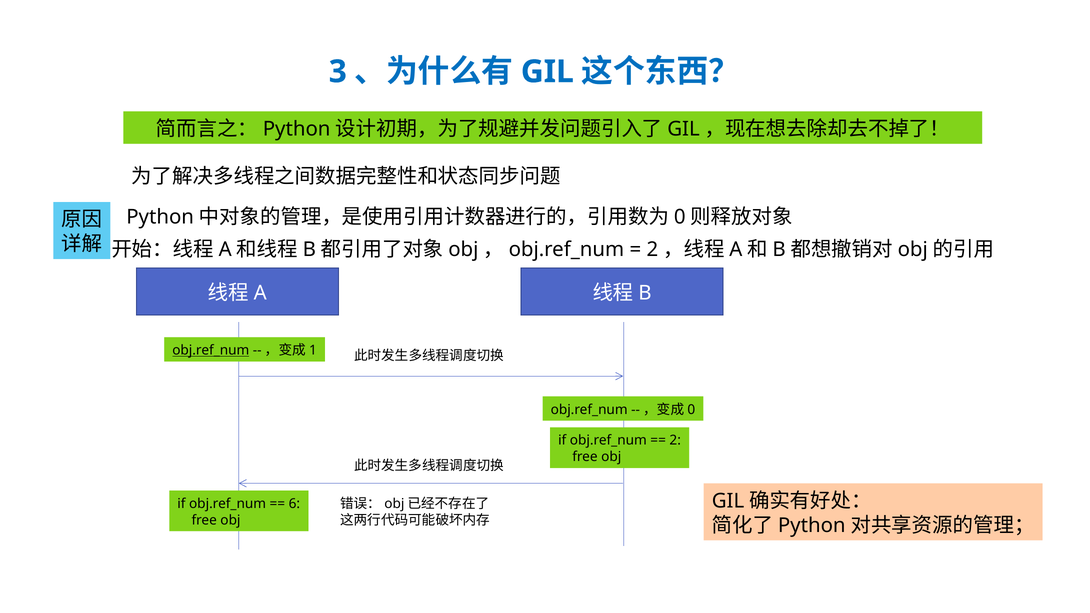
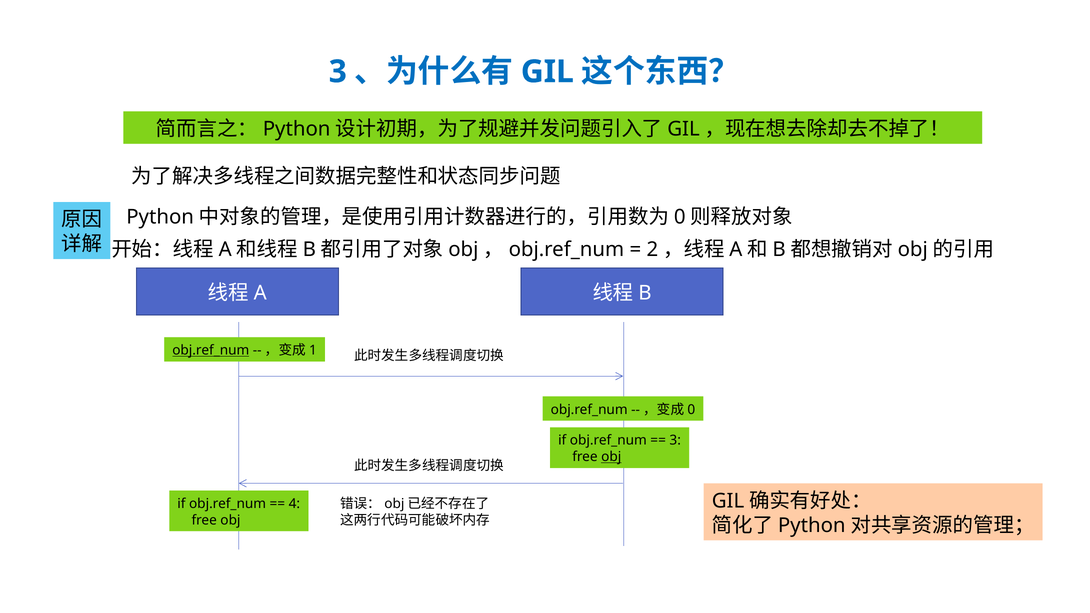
2: 2 -> 3 (675, 441)
obj underline: none -> present (611, 457)
6: 6 -> 4 (294, 504)
